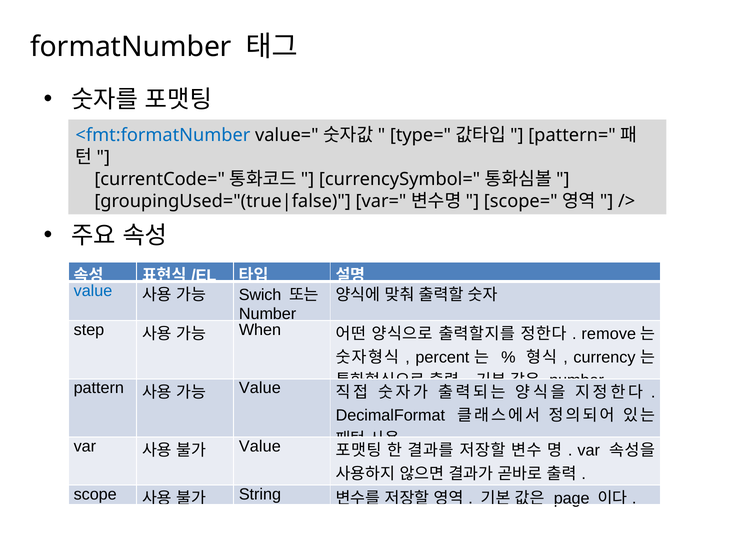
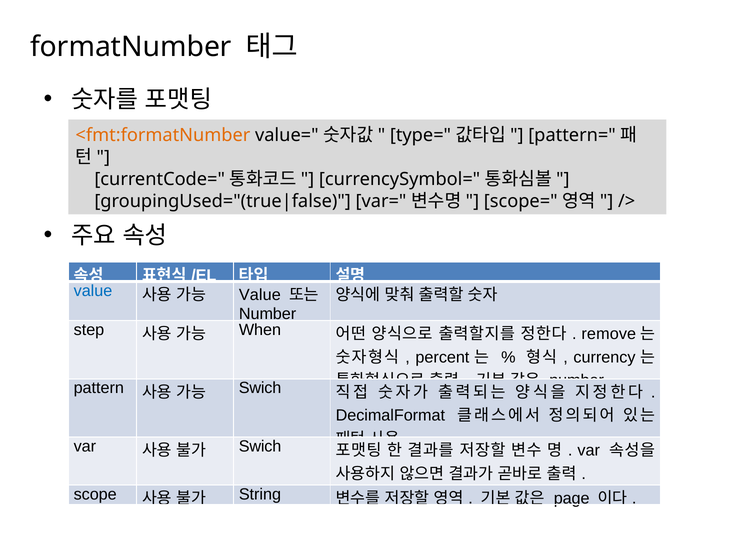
<fmt:formatNumber colour: blue -> orange (163, 135)
Swich: Swich -> Value (260, 295)
Value: Value -> Swich (260, 388)
Value: Value -> Swich (260, 446)
